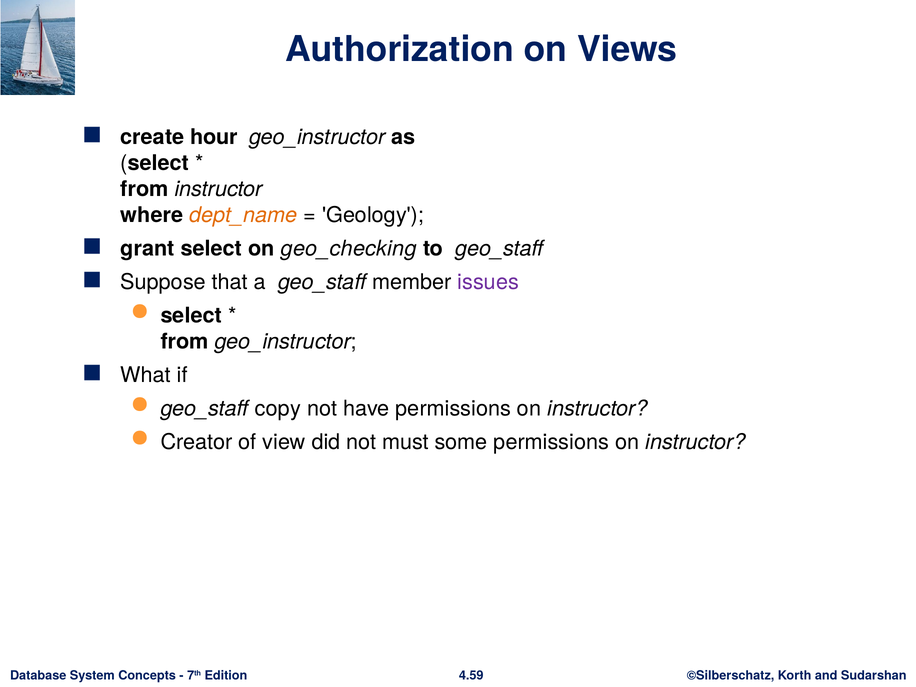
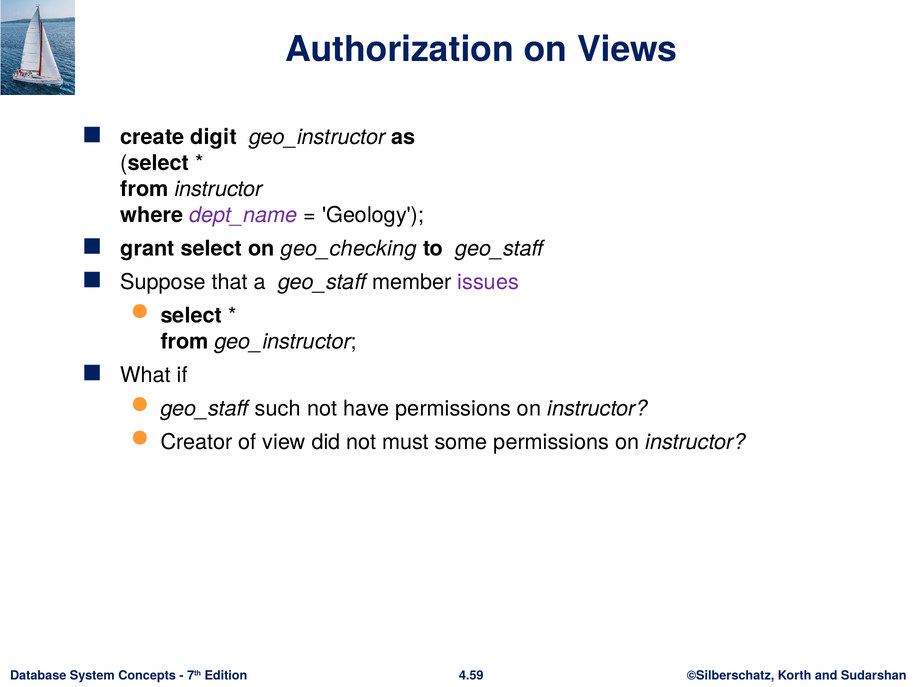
hour: hour -> digit (214, 137)
dept_name colour: orange -> purple (243, 215)
copy: copy -> such (278, 409)
